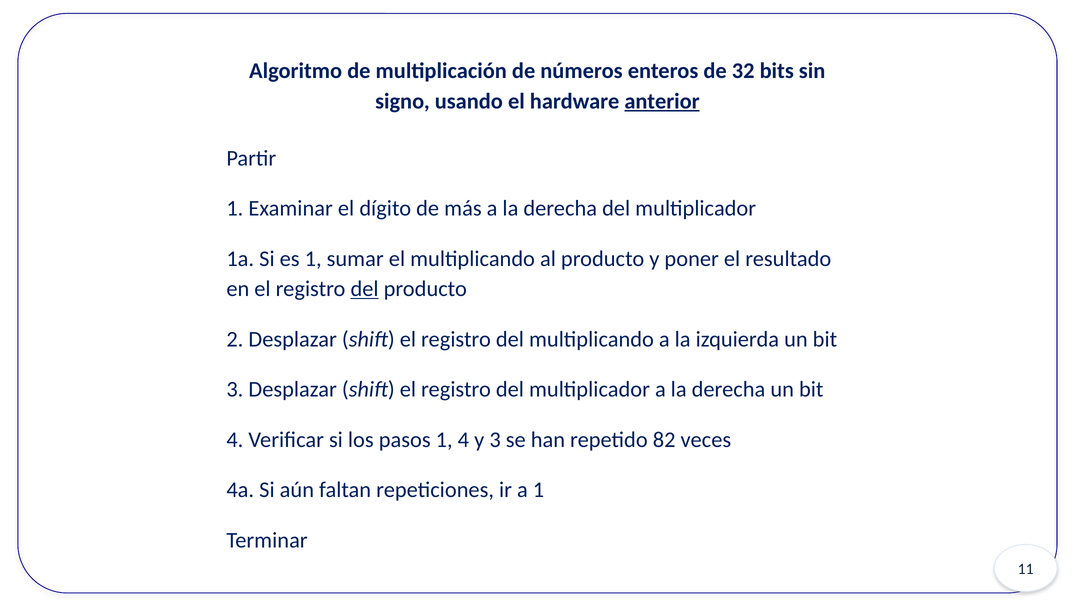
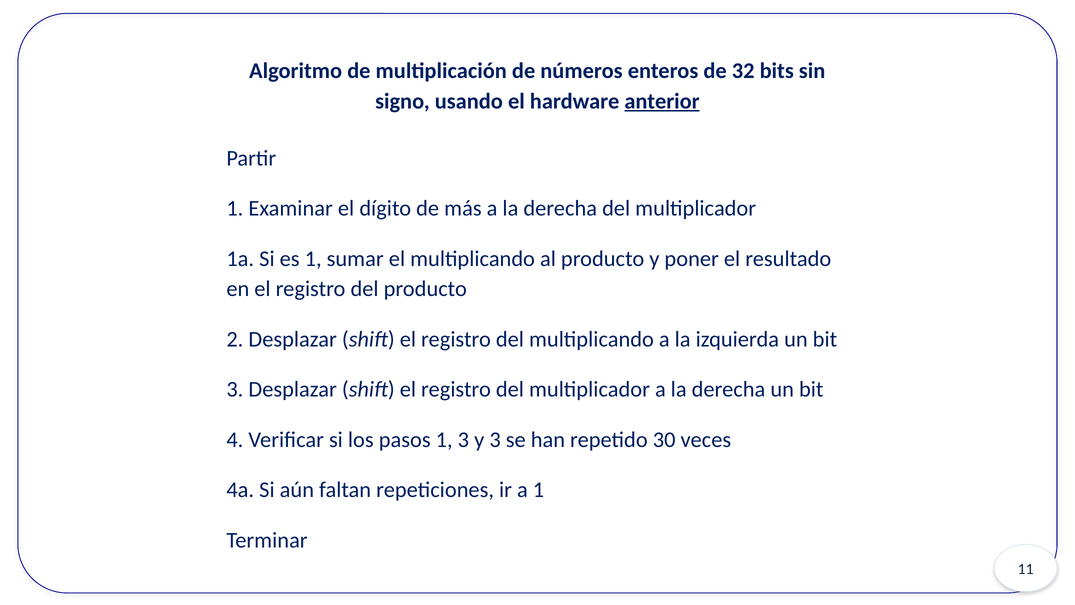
del underline: present -> none (365, 289)
1 4: 4 -> 3 (463, 439)
82: 82 -> 30 (664, 439)
